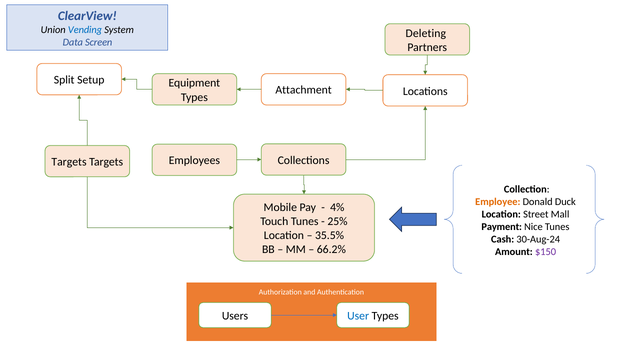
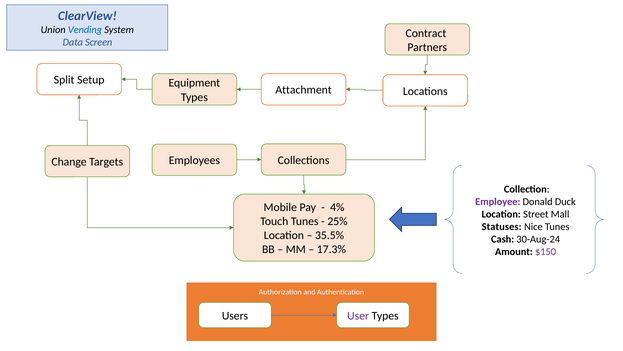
Deleting: Deleting -> Contract (426, 33)
Targets: Targets -> Change (69, 162)
Employee colour: orange -> purple (498, 202)
Payment: Payment -> Statuses (502, 226)
66.2%: 66.2% -> 17.3% (331, 249)
User colour: blue -> purple (358, 315)
